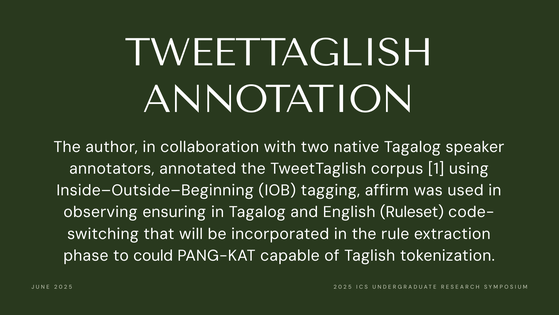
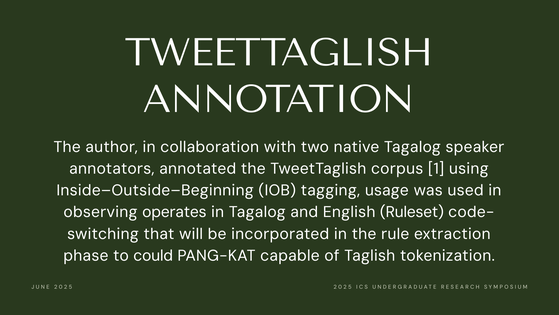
affirm: affirm -> usage (387, 190)
ensuring: ensuring -> operates (174, 212)
